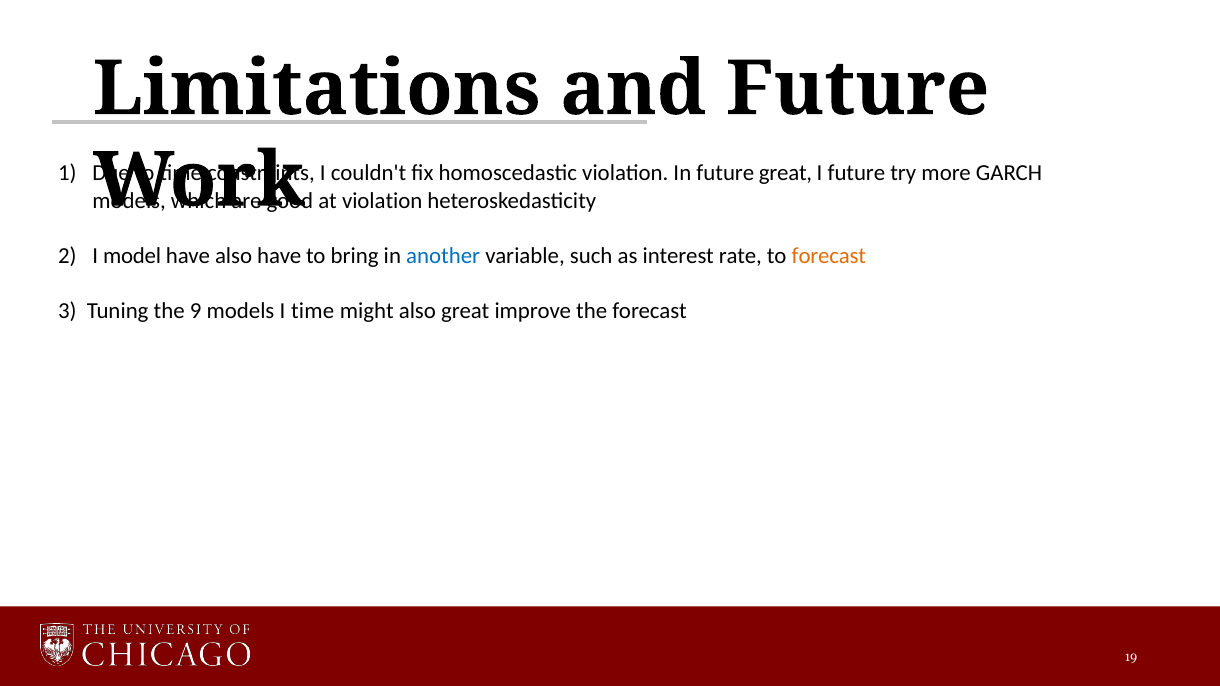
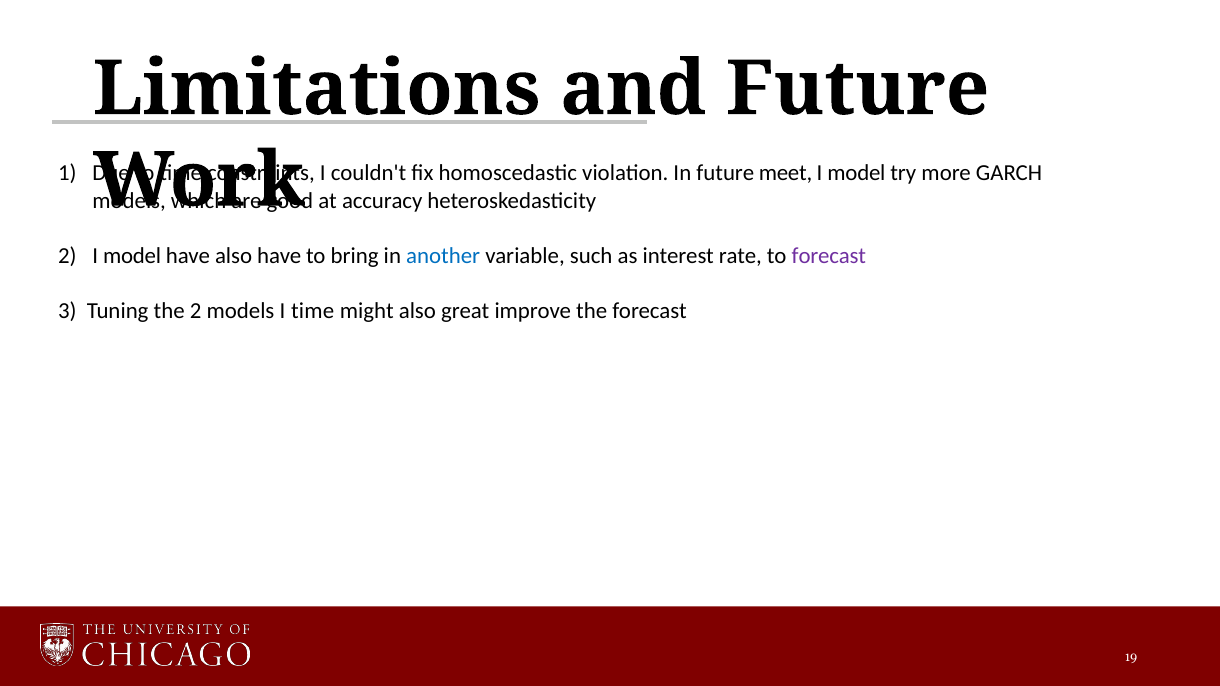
future great: great -> meet (786, 174)
future: future -> model (856, 174)
at violation: violation -> accuracy (382, 201)
forecast colour: orange -> purple (829, 256)
the 9: 9 -> 2 (196, 311)
